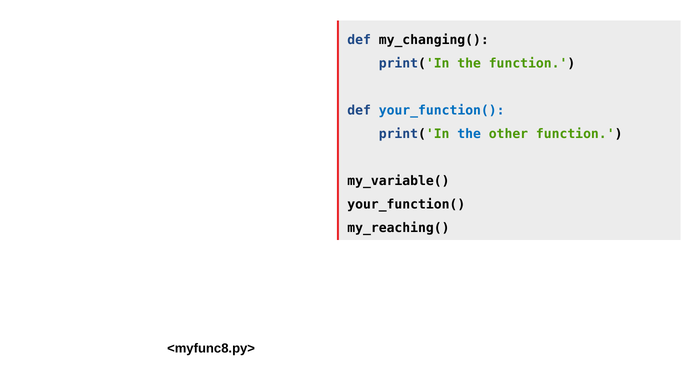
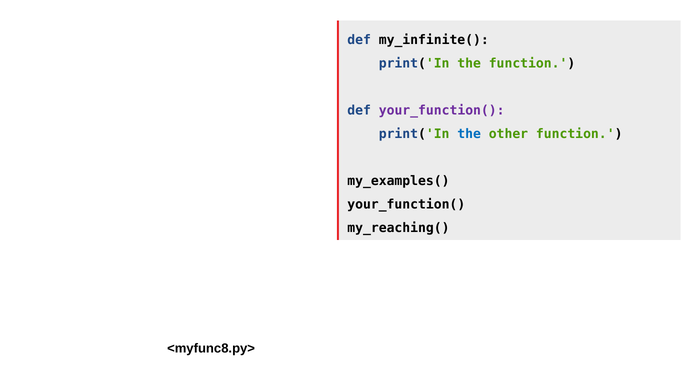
my_changing(: my_changing( -> my_infinite( (434, 40)
your_function( colour: blue -> purple (442, 110)
my_variable(: my_variable( -> my_examples( (398, 181)
